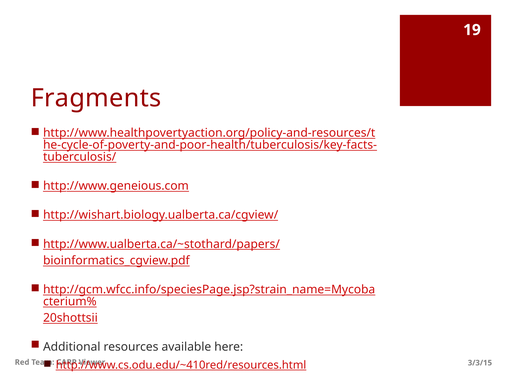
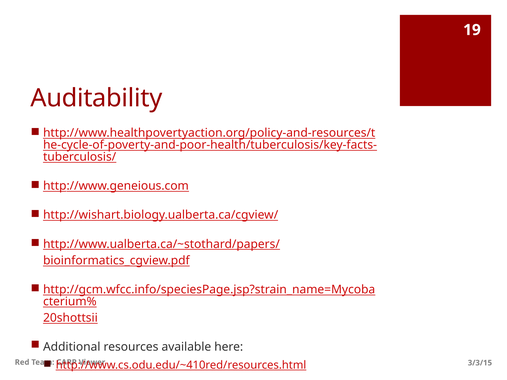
Fragments: Fragments -> Auditability (96, 98)
